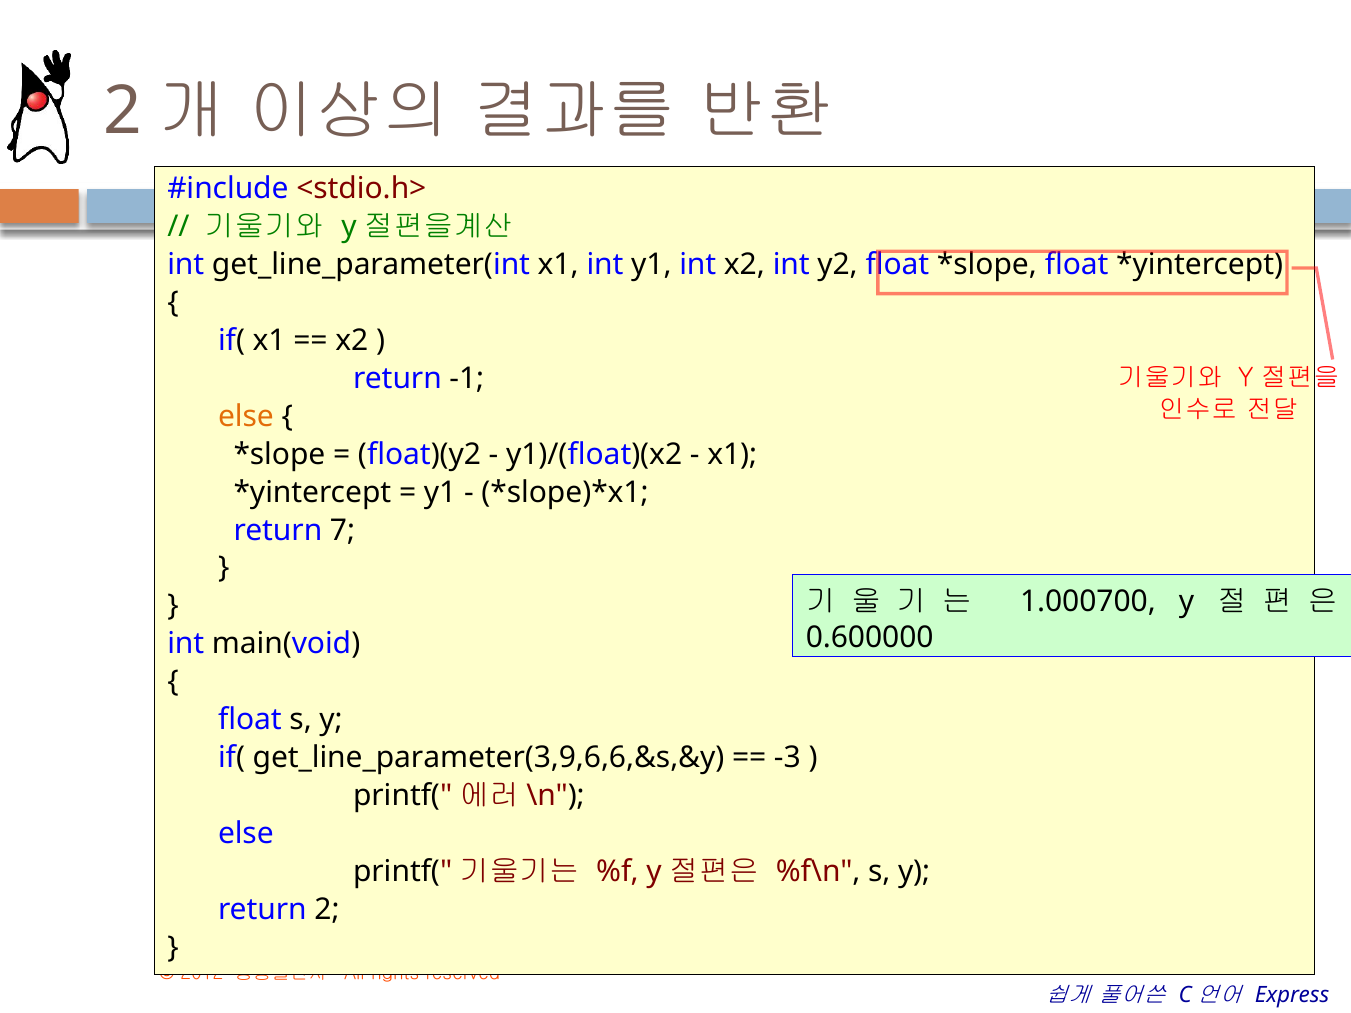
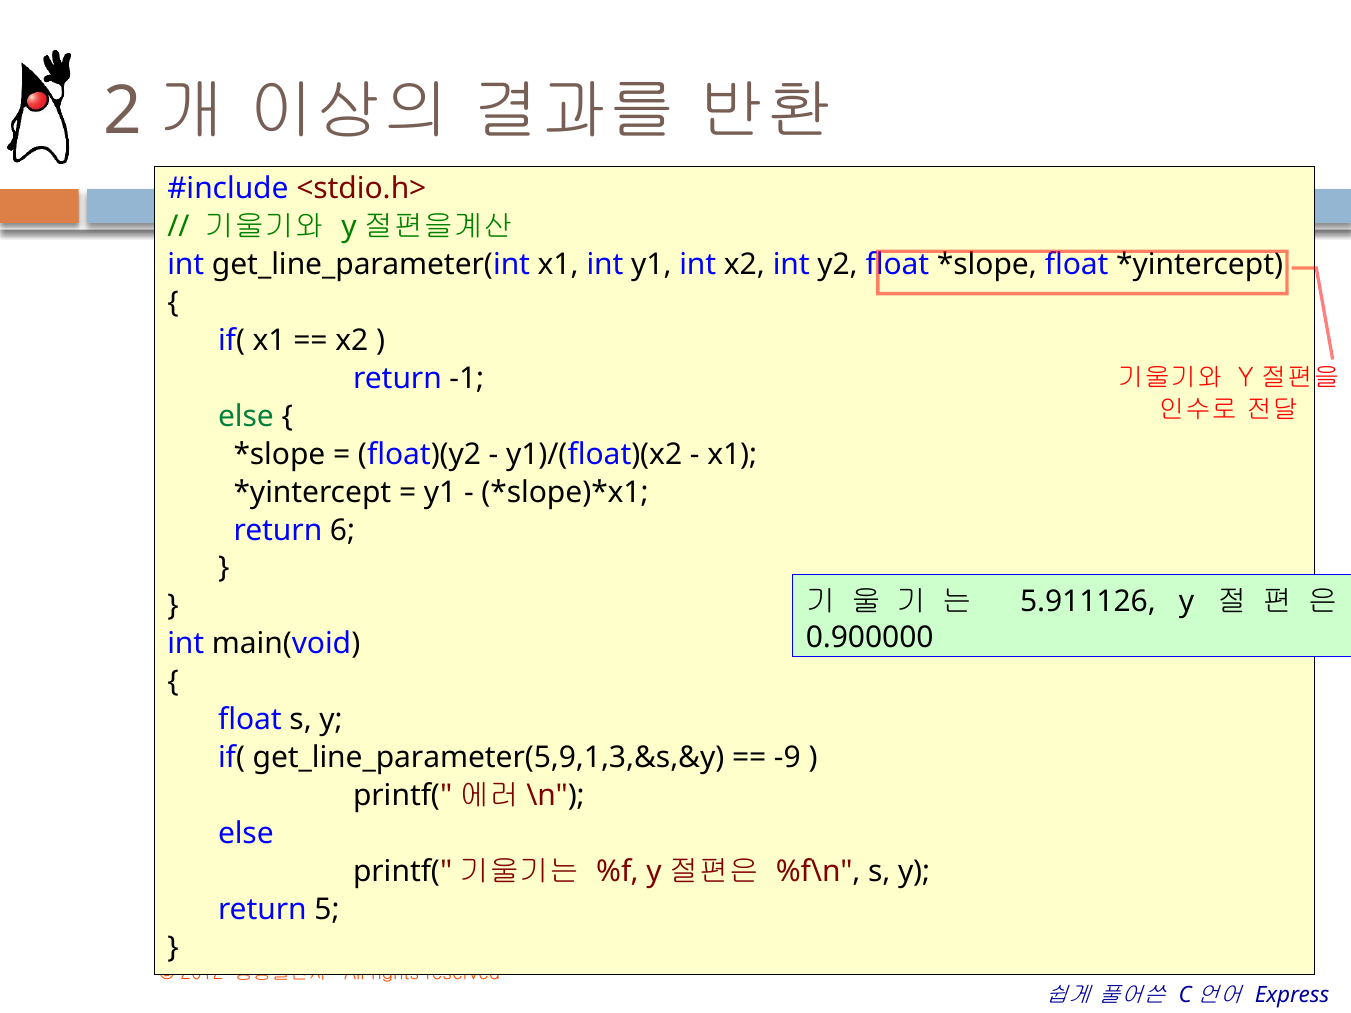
else colour: orange -> green (246, 416)
7: 7 -> 6 (343, 530)
1.000700: 1.000700 -> 5.911126 (1088, 602)
0.600000: 0.600000 -> 0.900000 (870, 638)
get_line_parameter(3,9,6,6,&s,&y: get_line_parameter(3,9,6,6,&s,&y -> get_line_parameter(5,9,1,3,&s,&y (489, 758)
-3: -3 -> -9 (787, 758)
return 2: 2 -> 5 (327, 909)
